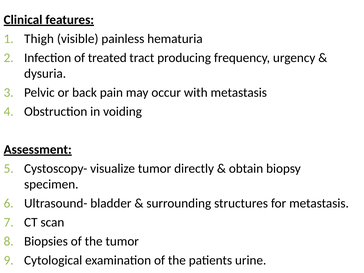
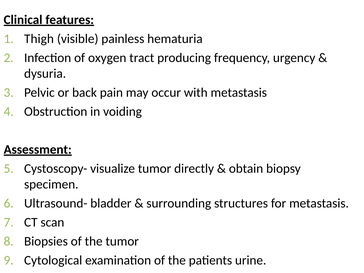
treated: treated -> oxygen (107, 58)
